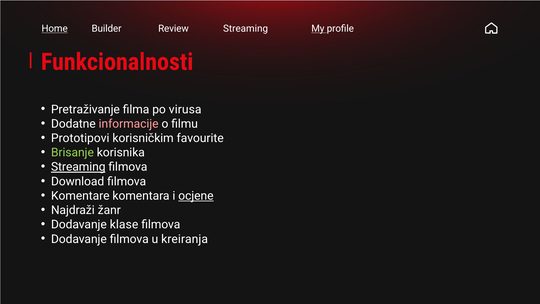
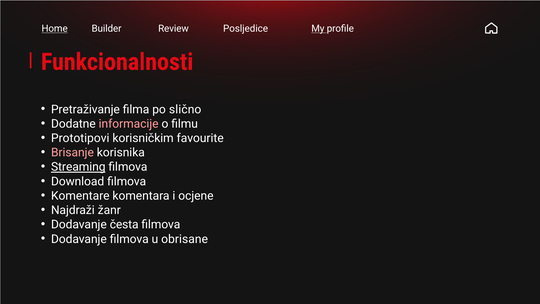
Review Streaming: Streaming -> Posljedice (246, 29)
virusa: virusa -> slično (185, 109)
Brisanje colour: light green -> pink (72, 152)
ocjene underline: present -> none (196, 196)
klase: klase -> česta (124, 224)
kreiranja: kreiranja -> obrisane (185, 239)
